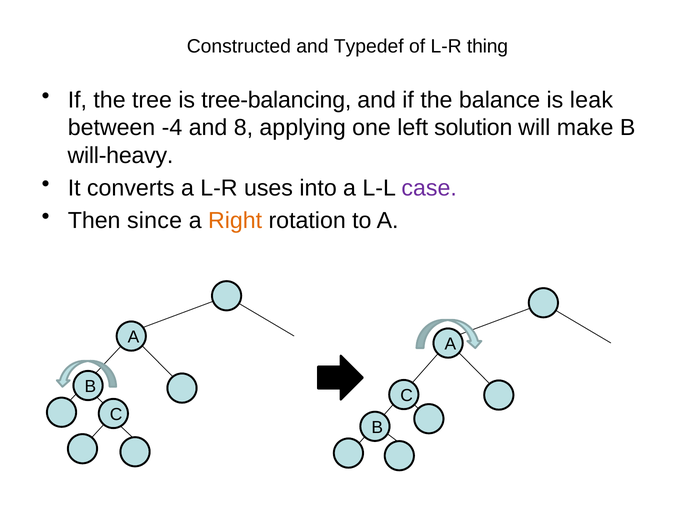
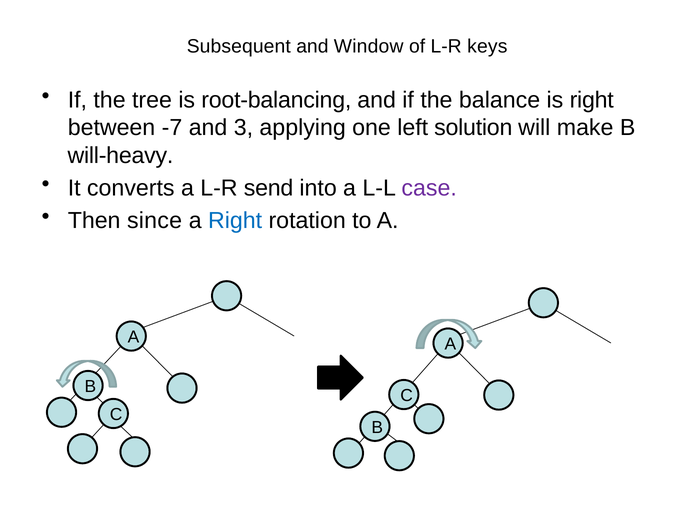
Constructed: Constructed -> Subsequent (239, 47)
Typedef: Typedef -> Window (369, 47)
thing: thing -> keys (487, 47)
tree-balancing: tree-balancing -> root-balancing (276, 100)
is leak: leak -> right (592, 100)
-4: -4 -> -7 (172, 128)
8: 8 -> 3 (243, 128)
uses: uses -> send (269, 188)
Right colour: orange -> blue (235, 221)
